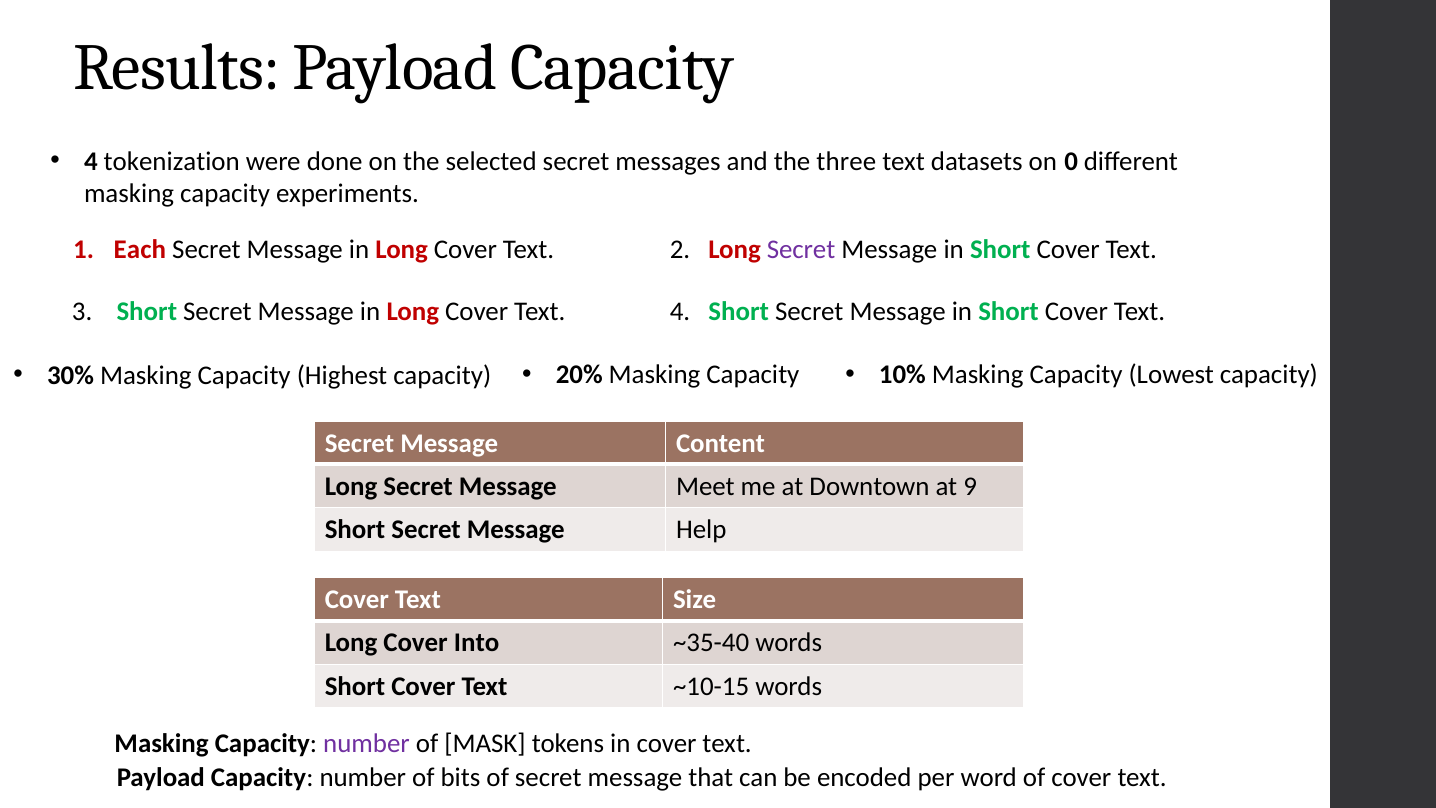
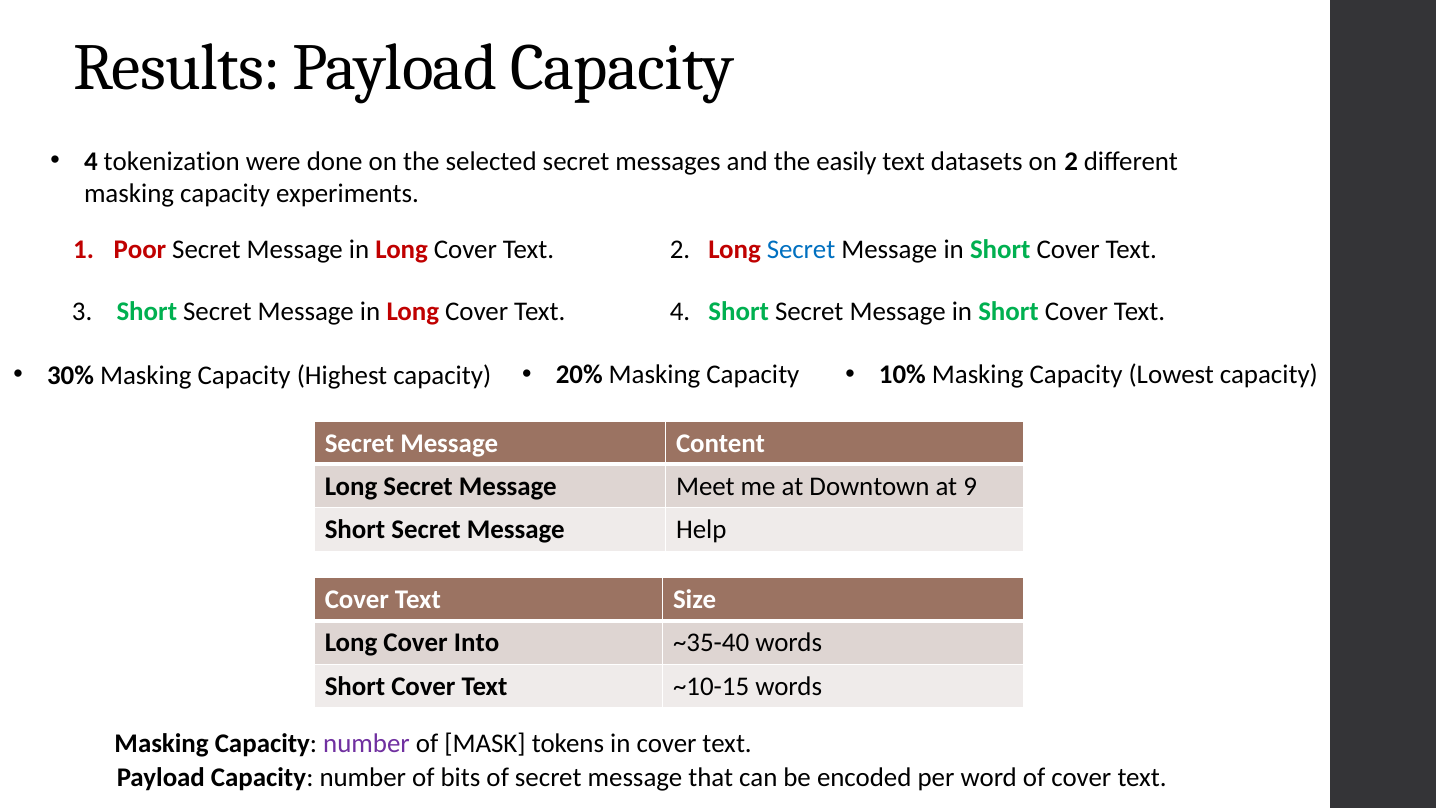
three: three -> easily (847, 161)
on 0: 0 -> 2 (1071, 161)
Each: Each -> Poor (140, 249)
Secret colour: purple -> blue (801, 250)
